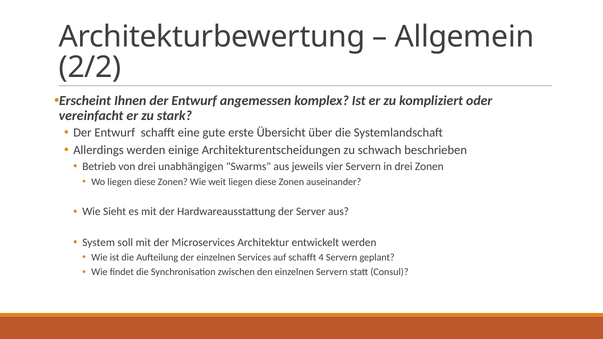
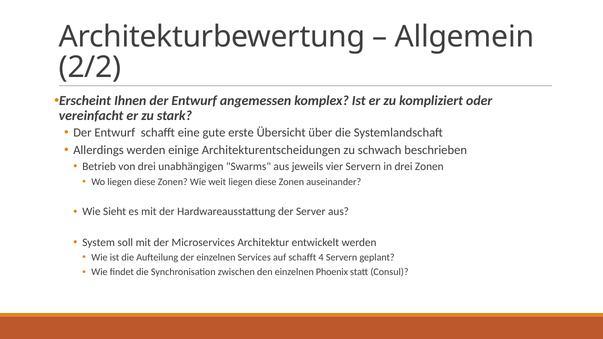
einzelnen Servern: Servern -> Phoenix (332, 272)
